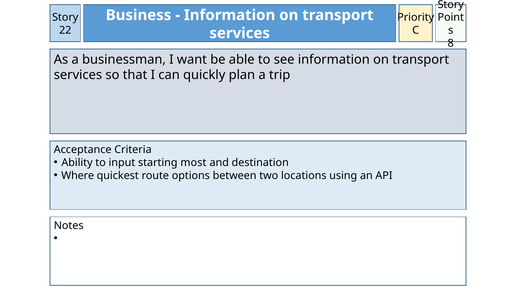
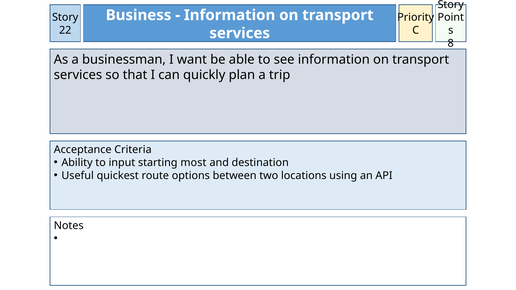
Where: Where -> Useful (78, 176)
